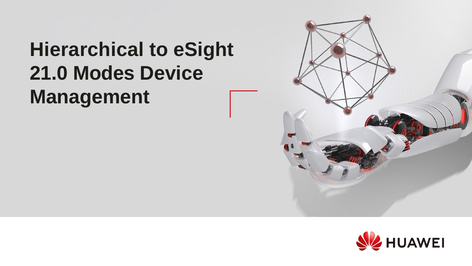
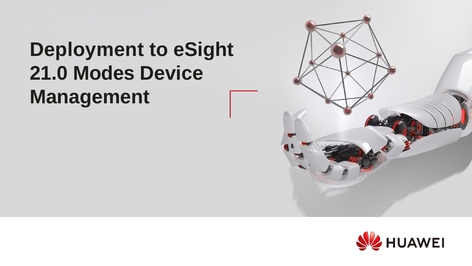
Hierarchical: Hierarchical -> Deployment (87, 50)
